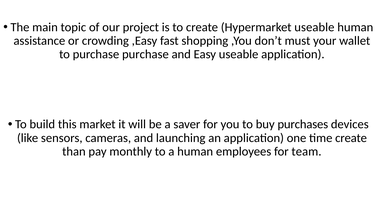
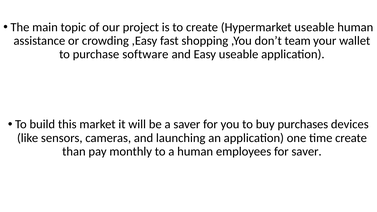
must: must -> team (298, 41)
purchase purchase: purchase -> software (145, 54)
for team: team -> saver (307, 152)
